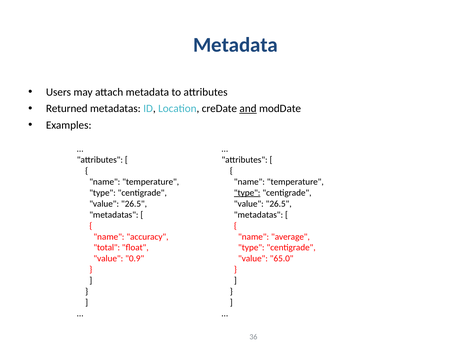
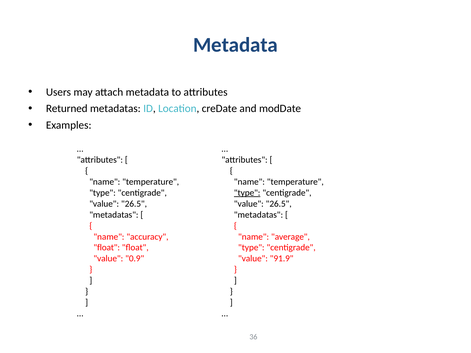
and underline: present -> none (248, 109)
total: total -> float (107, 248)
65.0: 65.0 -> 91.9 (282, 259)
